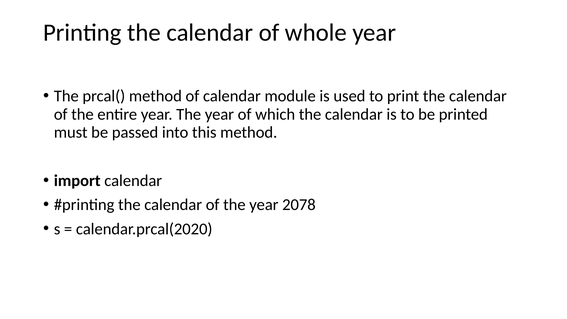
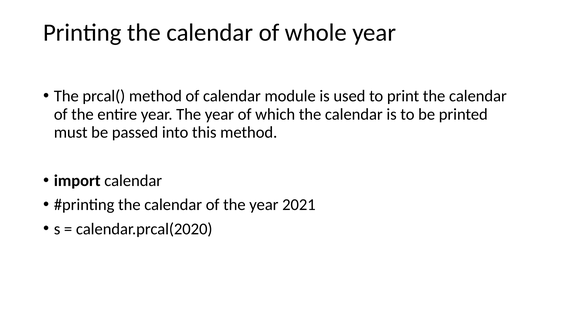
2078: 2078 -> 2021 (299, 205)
